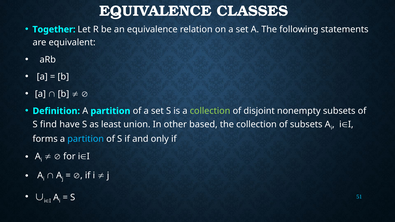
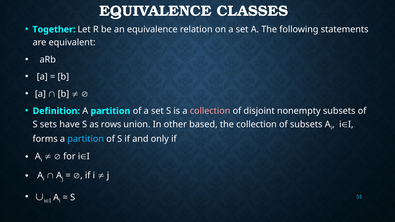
collection colour: light green -> pink (210, 111)
find: find -> sets (48, 124)
least: least -> rows (111, 124)
